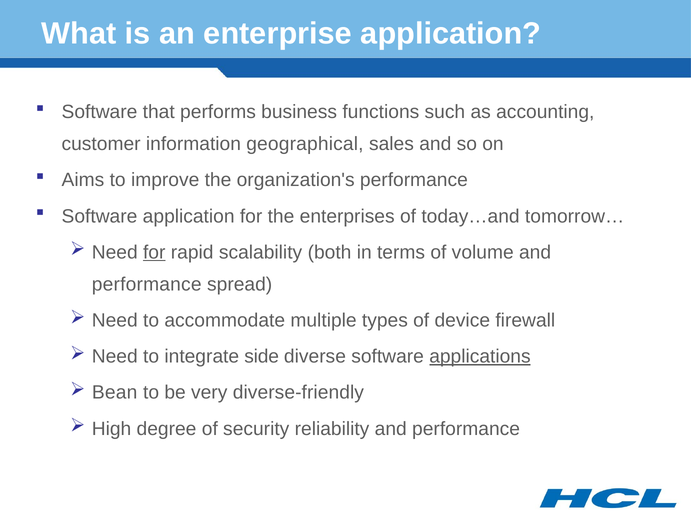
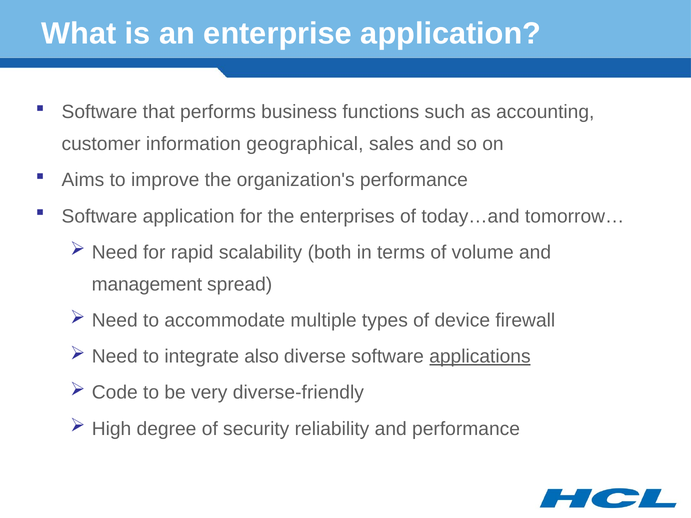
for underline: present -> none (154, 252)
performance: performance -> management (147, 285)
side: side -> also (262, 357)
Bean: Bean -> Code (115, 393)
